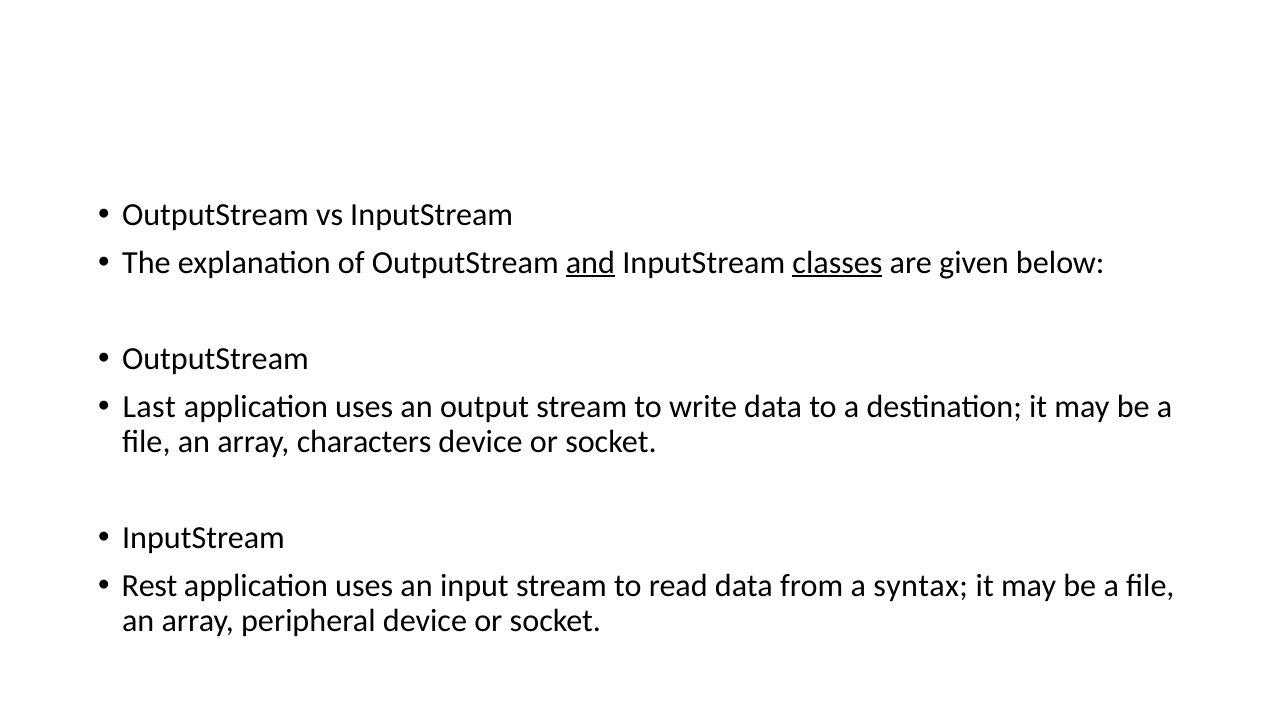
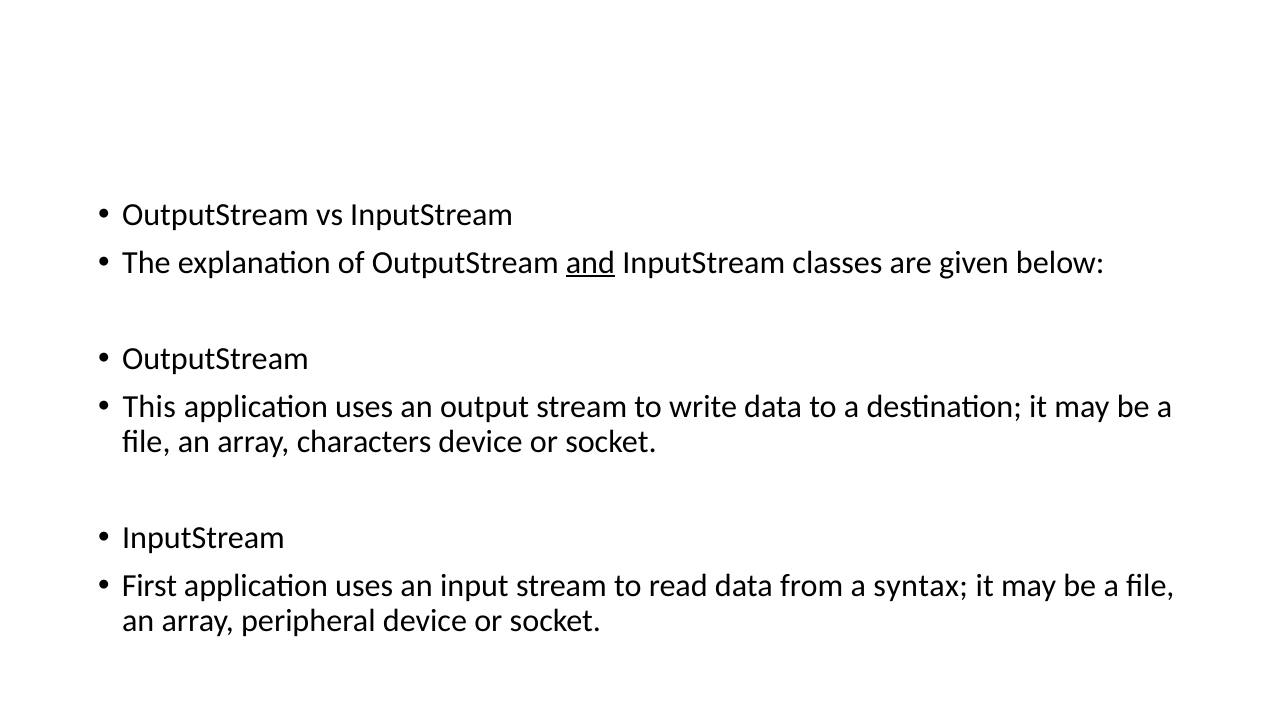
classes underline: present -> none (837, 263)
Last: Last -> This (149, 407)
Rest: Rest -> First (150, 586)
